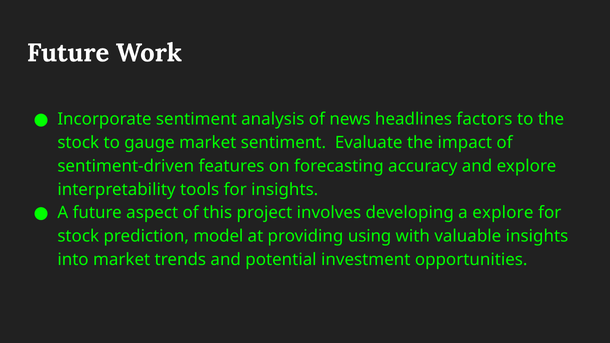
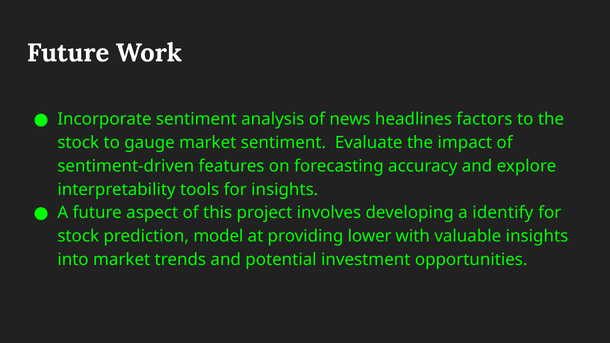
a explore: explore -> identify (503, 213)
using: using -> lower (370, 236)
